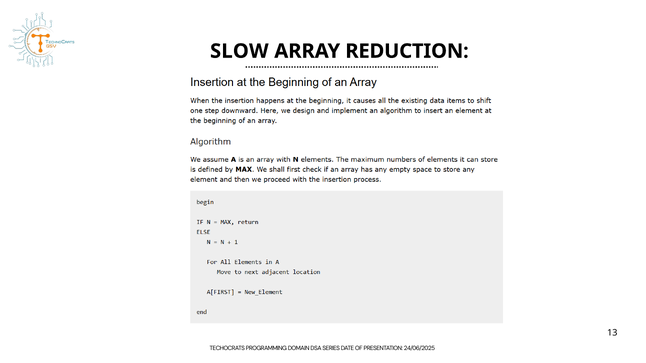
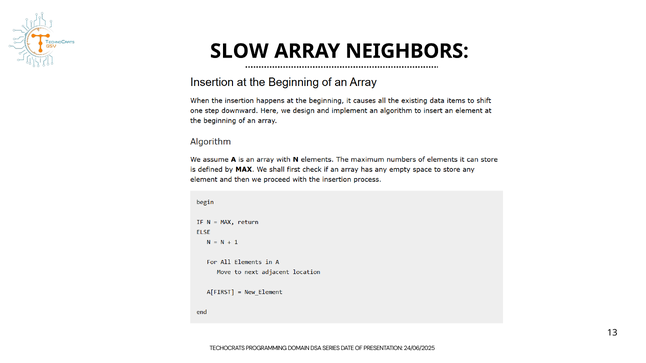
REDUCTION: REDUCTION -> NEIGHBORS (407, 51)
